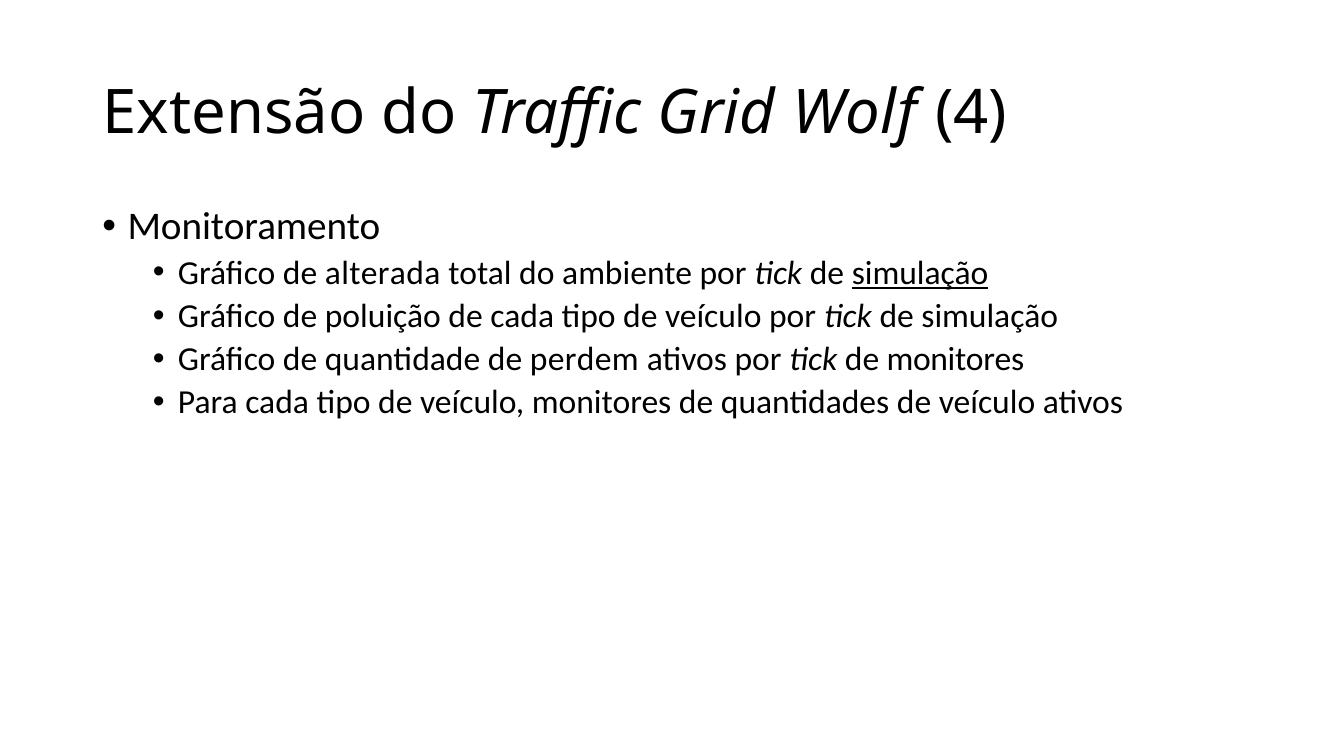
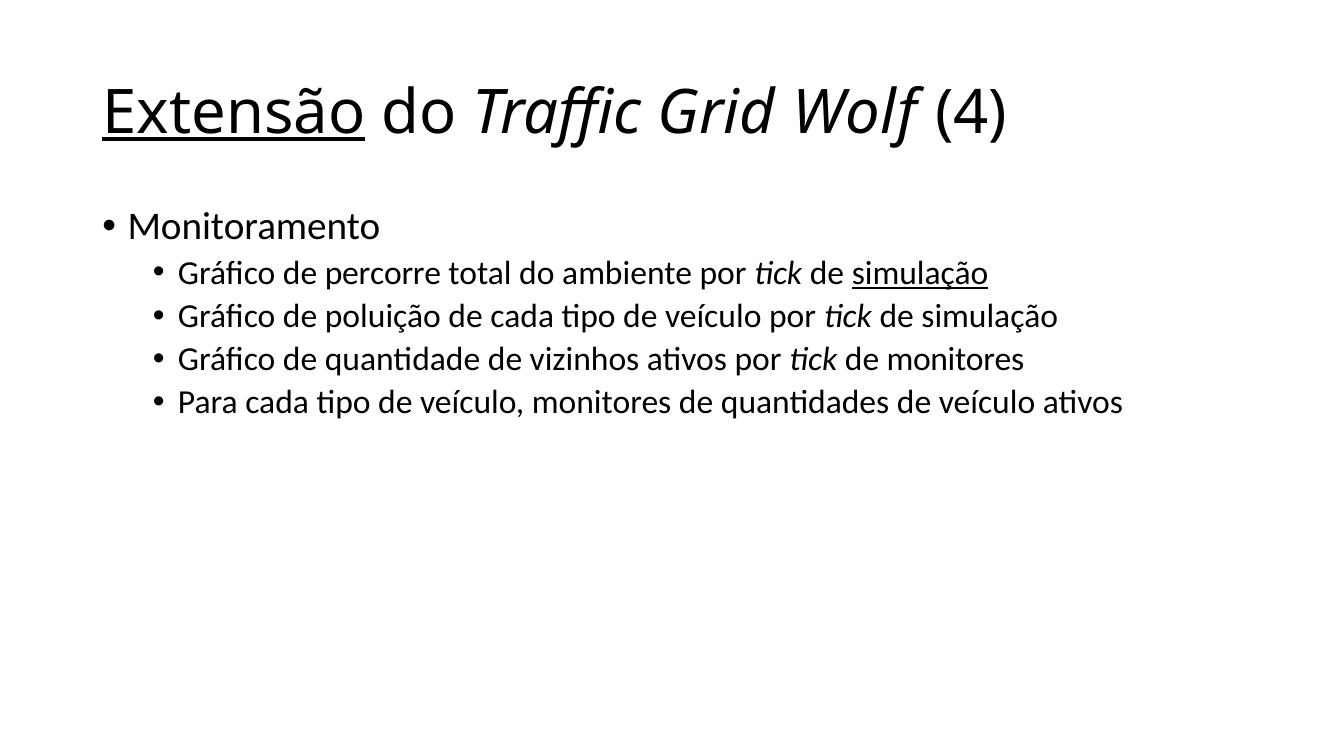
Extensão underline: none -> present (234, 113)
alterada: alterada -> percorre (383, 273)
perdem: perdem -> vizinhos (585, 360)
